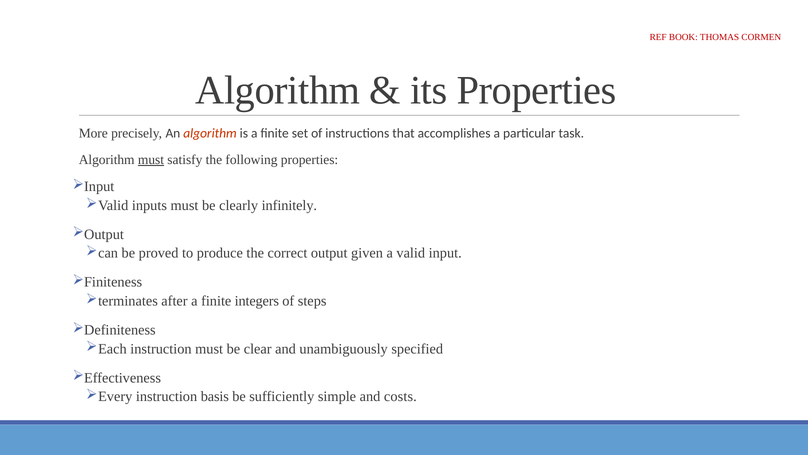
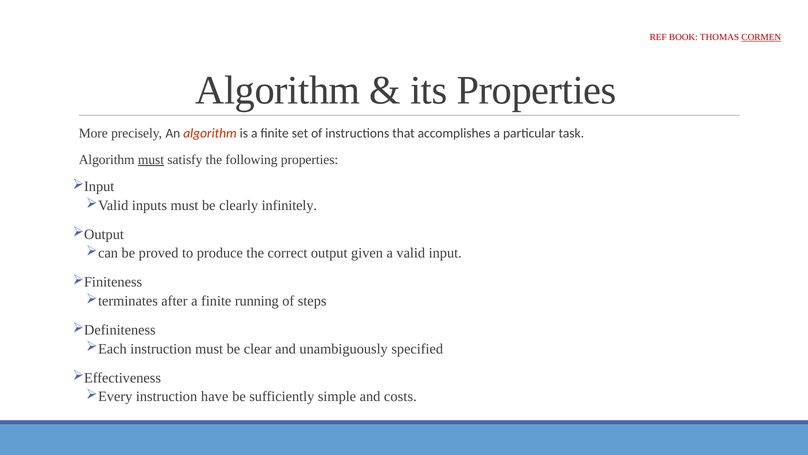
CORMEN underline: none -> present (761, 37)
integers: integers -> running (257, 301)
basis: basis -> have (215, 396)
